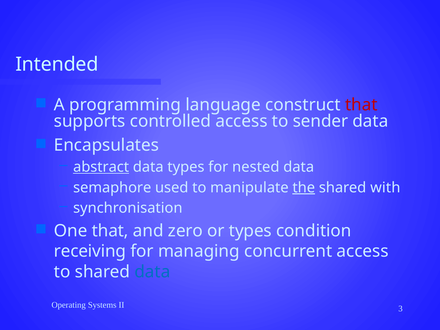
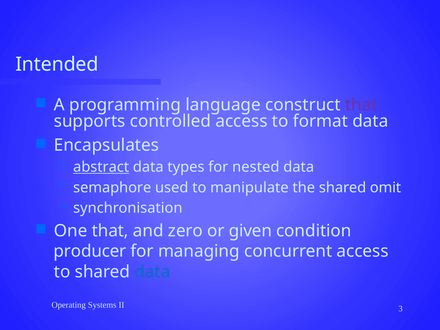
that colour: red -> purple (361, 105)
sender: sender -> format (320, 121)
the underline: present -> none (304, 188)
with: with -> omit (386, 188)
or types: types -> given (250, 231)
receiving: receiving -> producer (90, 251)
